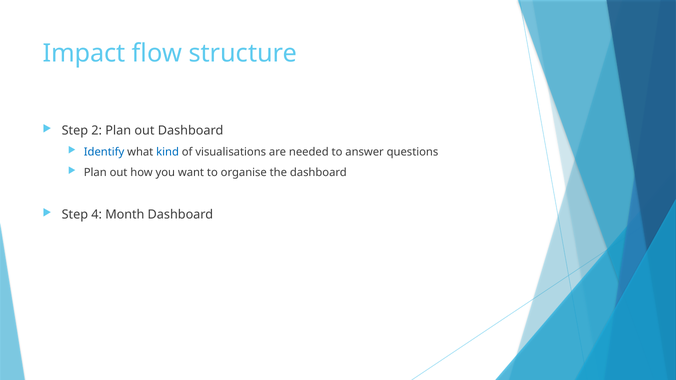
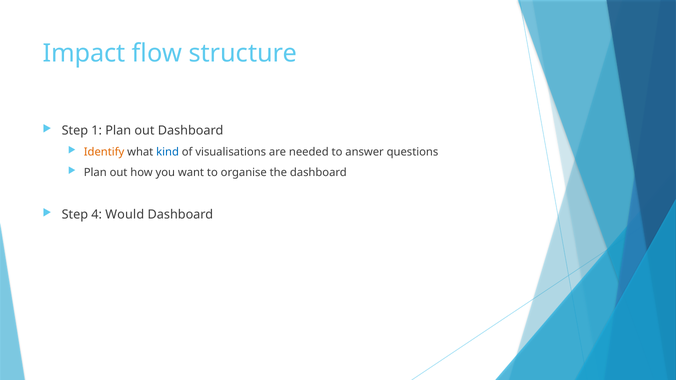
2: 2 -> 1 (97, 131)
Identify colour: blue -> orange (104, 152)
Month: Month -> Would (125, 215)
